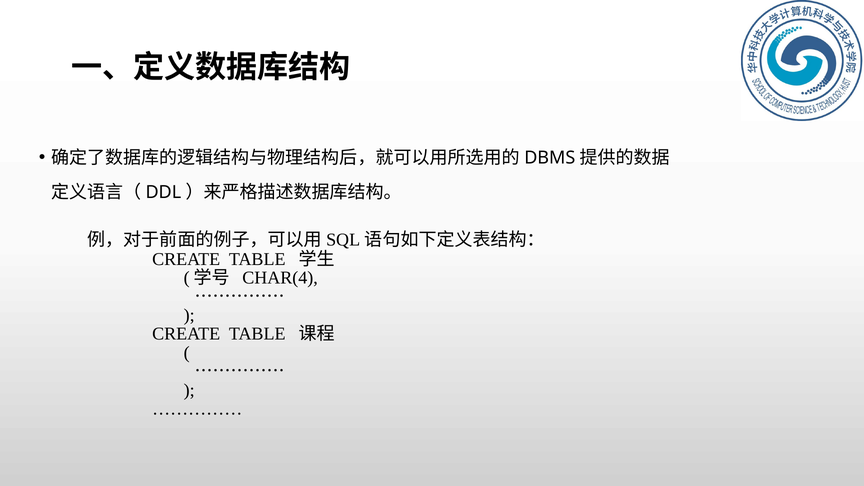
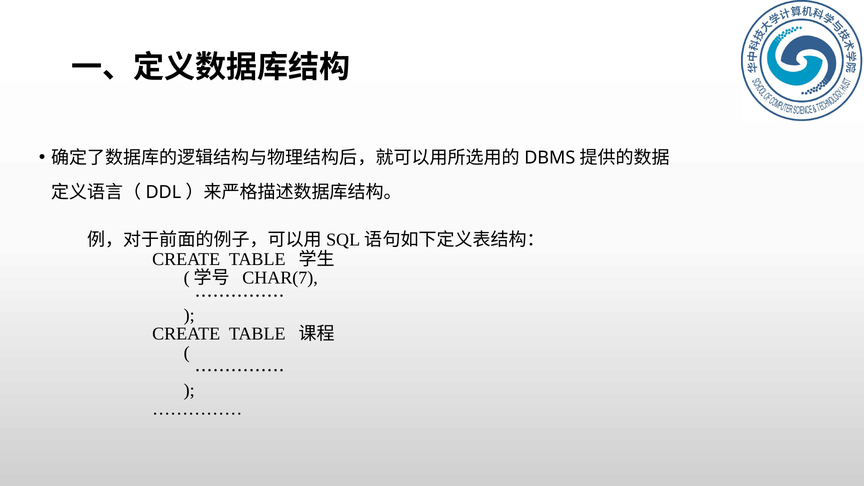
CHAR(4: CHAR(4 -> CHAR(7 (280, 278)
